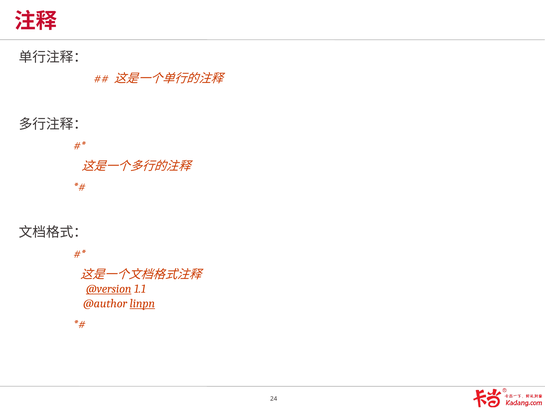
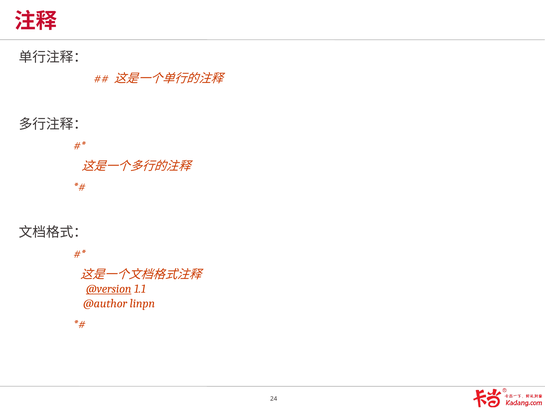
linpn underline: present -> none (142, 303)
